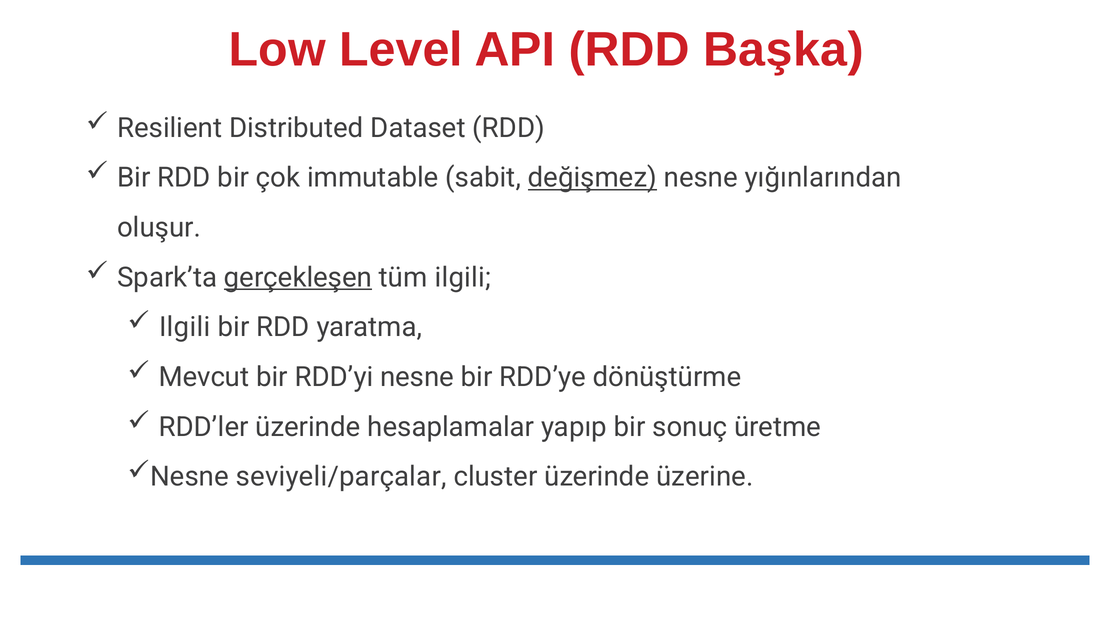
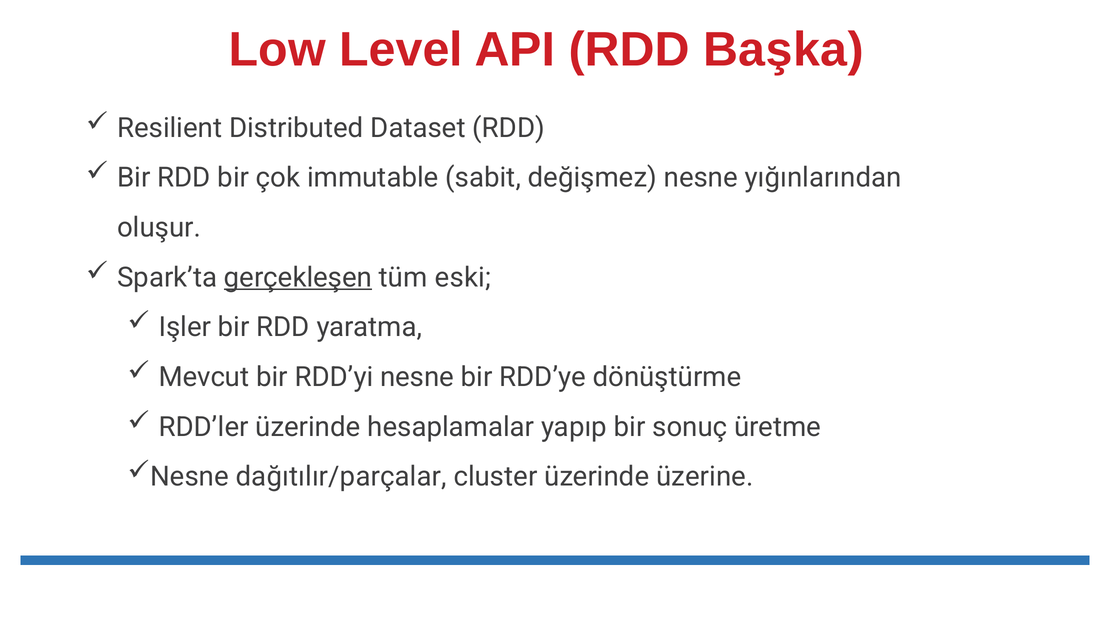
değişmez underline: present -> none (592, 178)
tüm ilgili: ilgili -> eski (463, 277)
Ilgili: Ilgili -> Işler (185, 327)
seviyeli/parçalar: seviyeli/parçalar -> dağıtılır/parçalar (341, 477)
